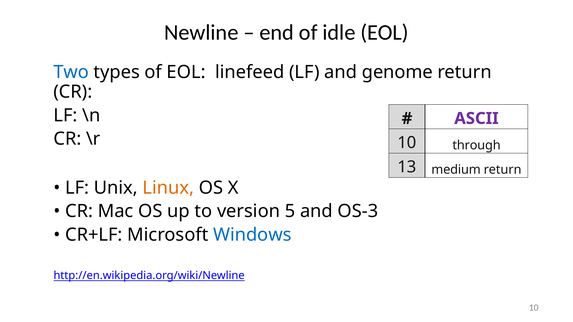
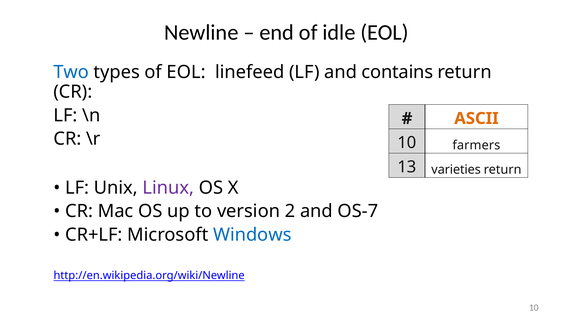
genome: genome -> contains (397, 72)
ASCII colour: purple -> orange (476, 119)
through: through -> farmers (476, 145)
medium: medium -> varieties (456, 170)
Linux colour: orange -> purple (168, 188)
5: 5 -> 2 (290, 211)
OS-3: OS-3 -> OS-7 (358, 211)
